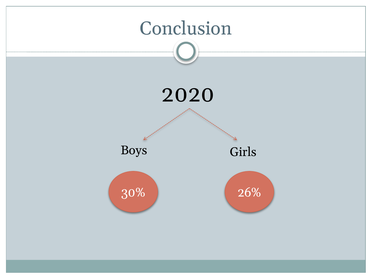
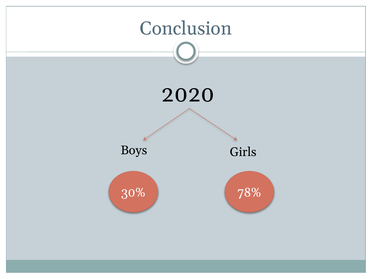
26%: 26% -> 78% (249, 193)
